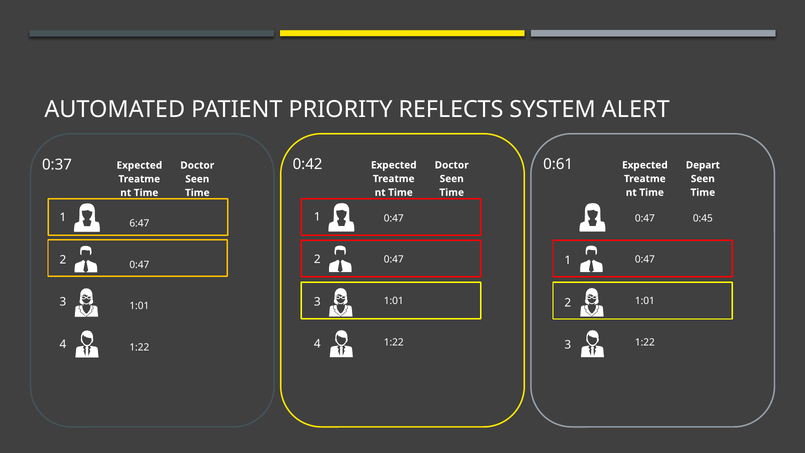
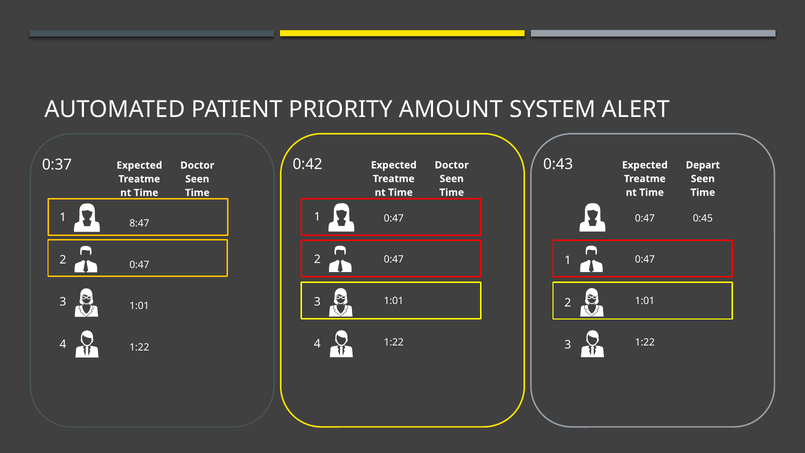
REFLECTS: REFLECTS -> AMOUNT (451, 109)
0:61: 0:61 -> 0:43 (558, 164)
6:47: 6:47 -> 8:47 (139, 223)
